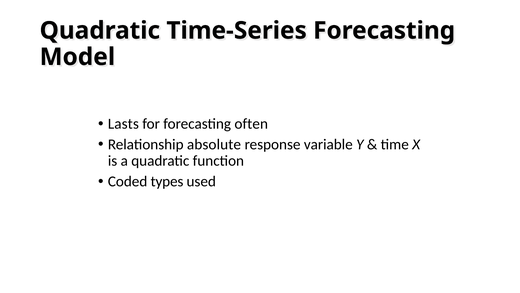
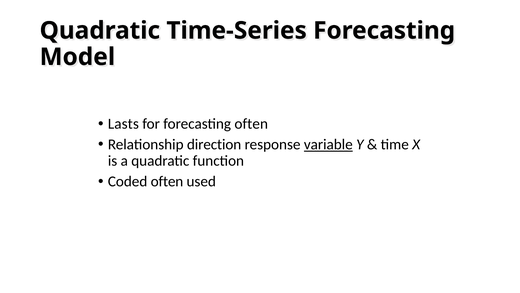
absolute: absolute -> direction (214, 144)
variable underline: none -> present (328, 144)
Coded types: types -> often (167, 181)
